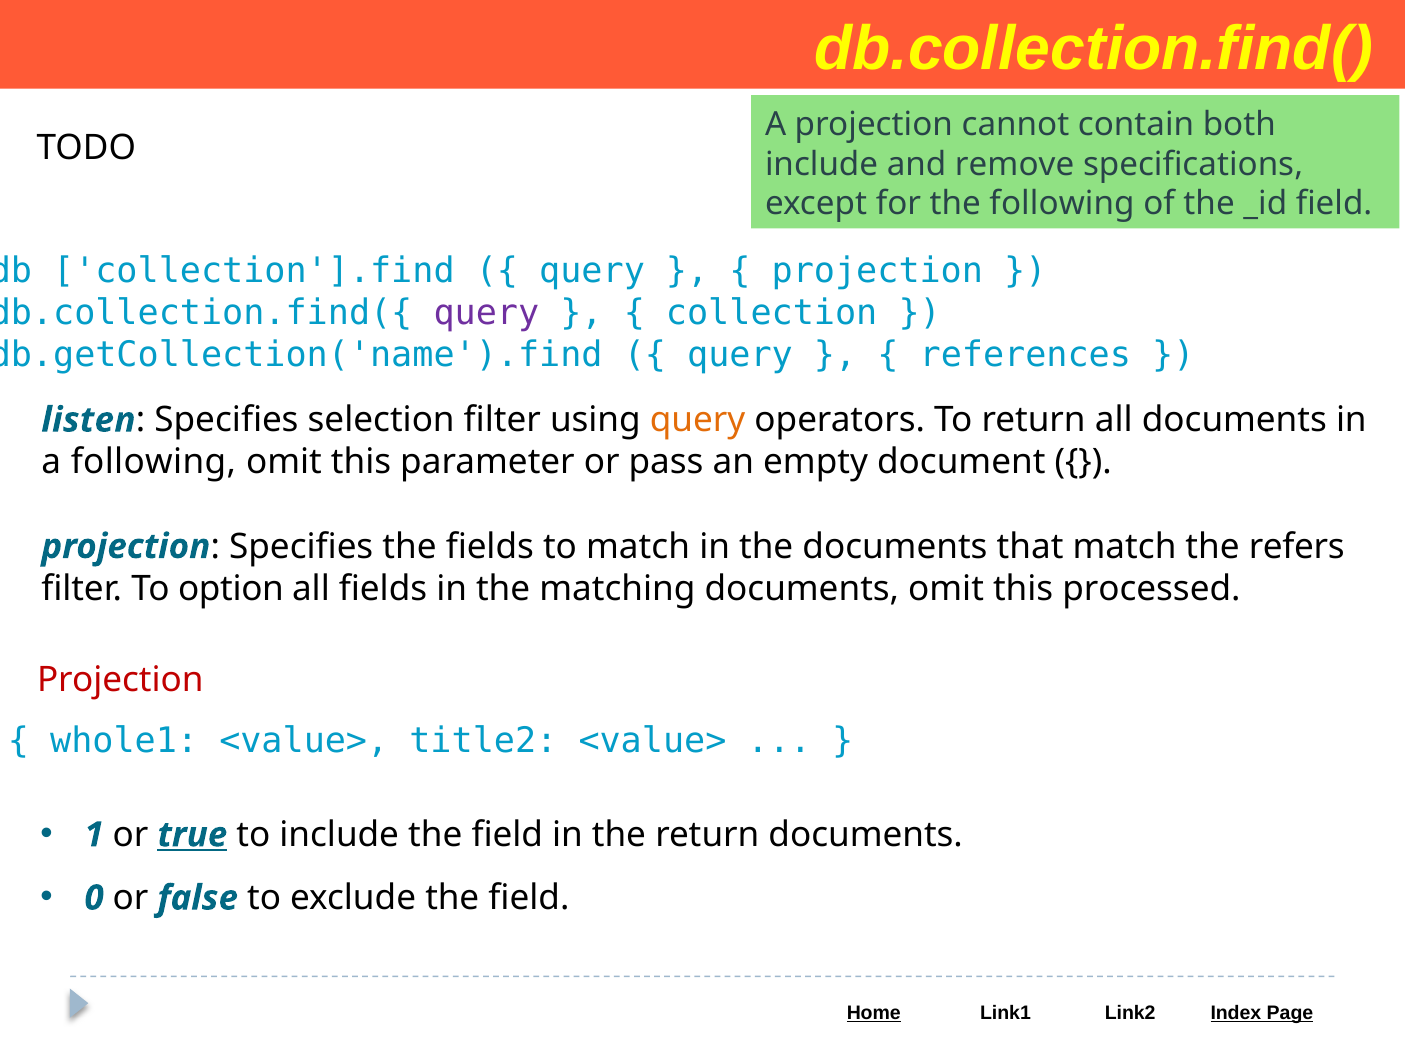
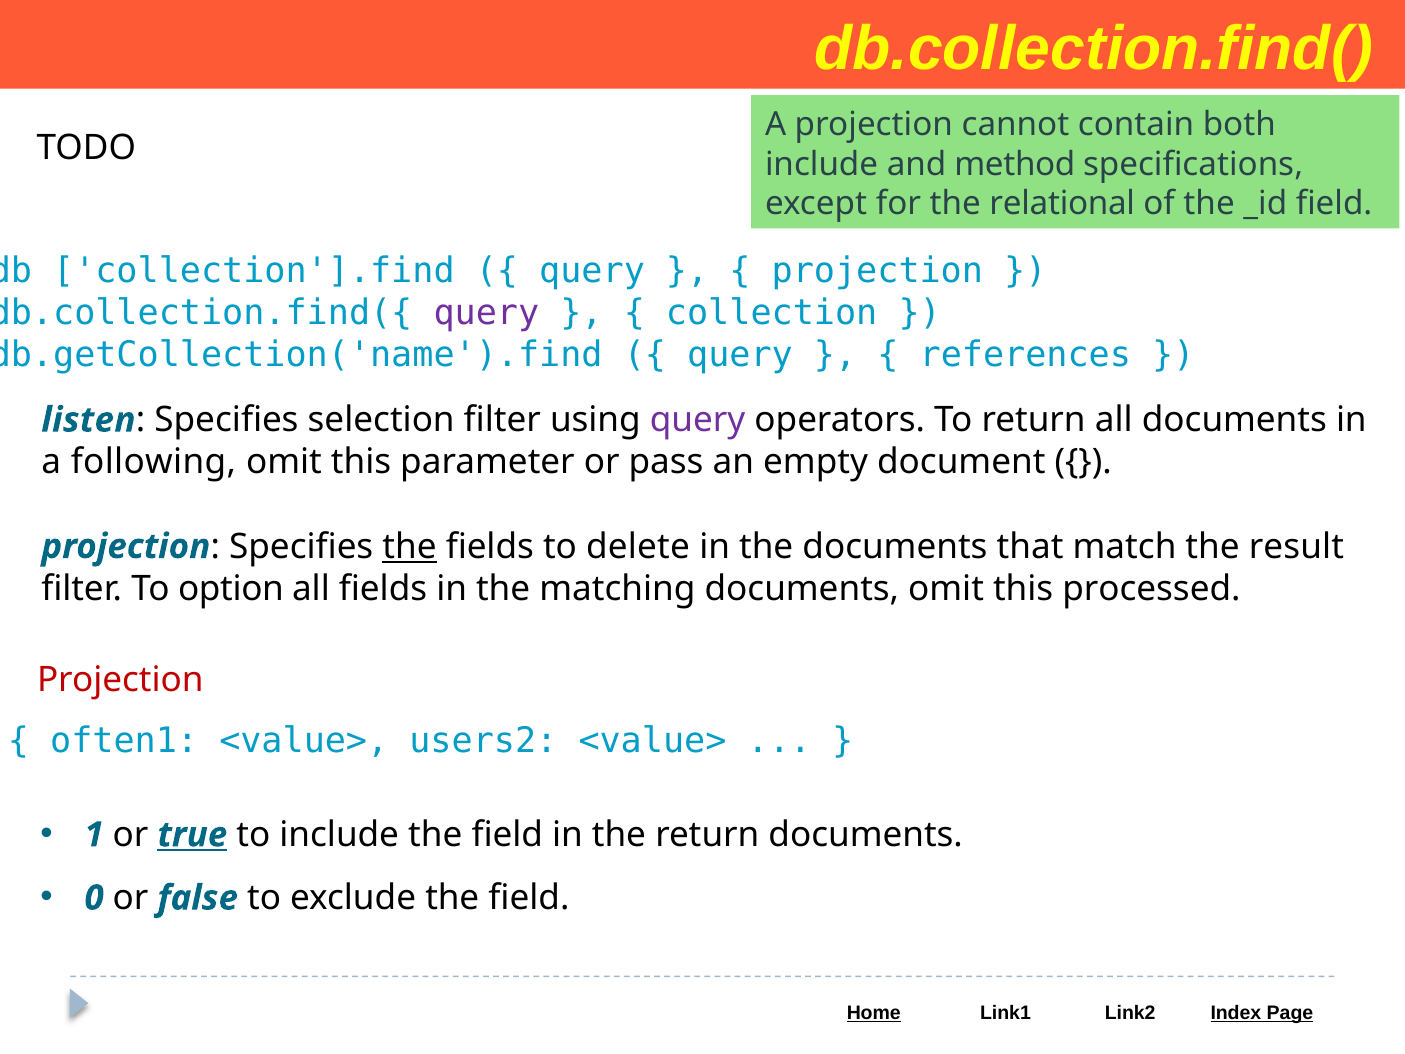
remove: remove -> method (1015, 164)
the following: following -> relational (1062, 204)
query colour: orange -> purple (698, 420)
the underline: none -> present (410, 546)
to match: match -> delete (638, 546)
refers: refers -> result (1296, 546)
whole1: whole1 -> often1 (124, 741)
title2: title2 -> users2 (483, 741)
